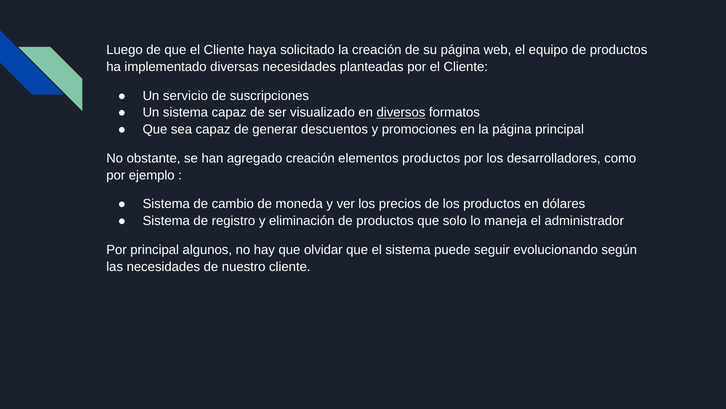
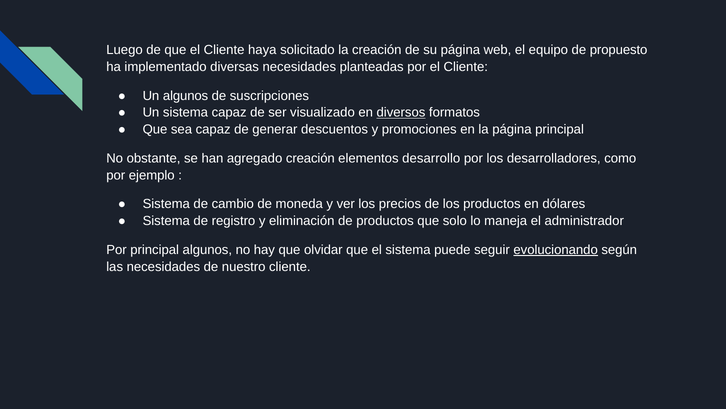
equipo de productos: productos -> propuesto (619, 50)
Un servicio: servicio -> algunos (186, 96)
elementos productos: productos -> desarrollo (431, 158)
evolucionando underline: none -> present (556, 250)
